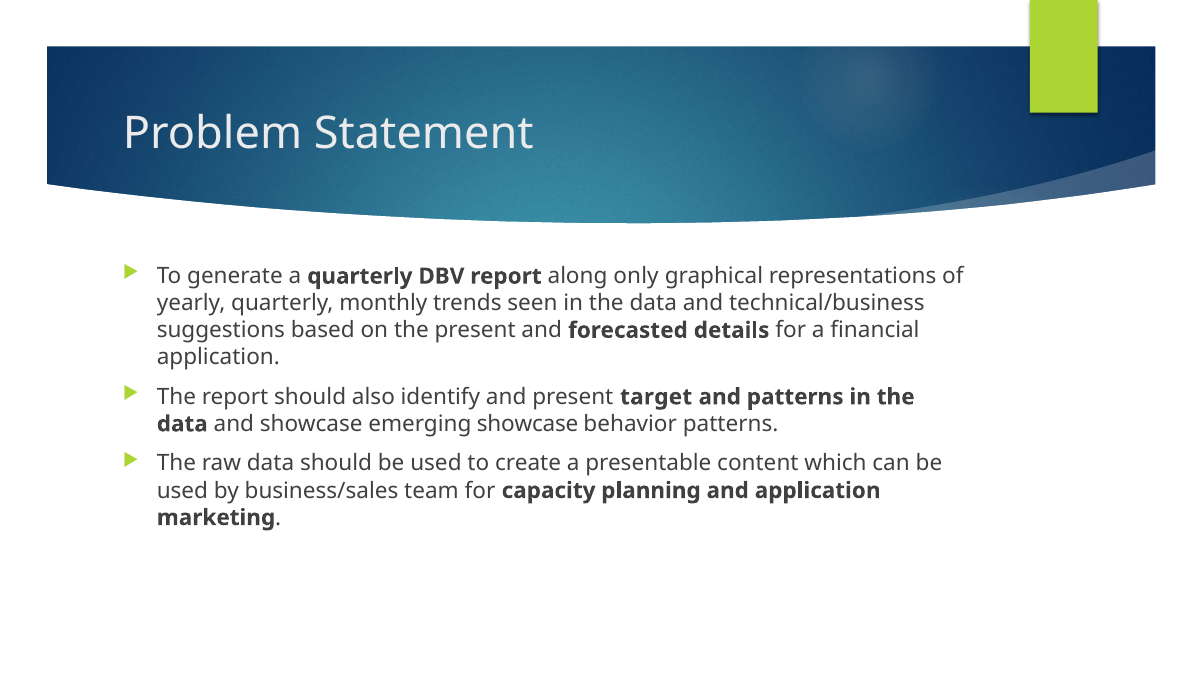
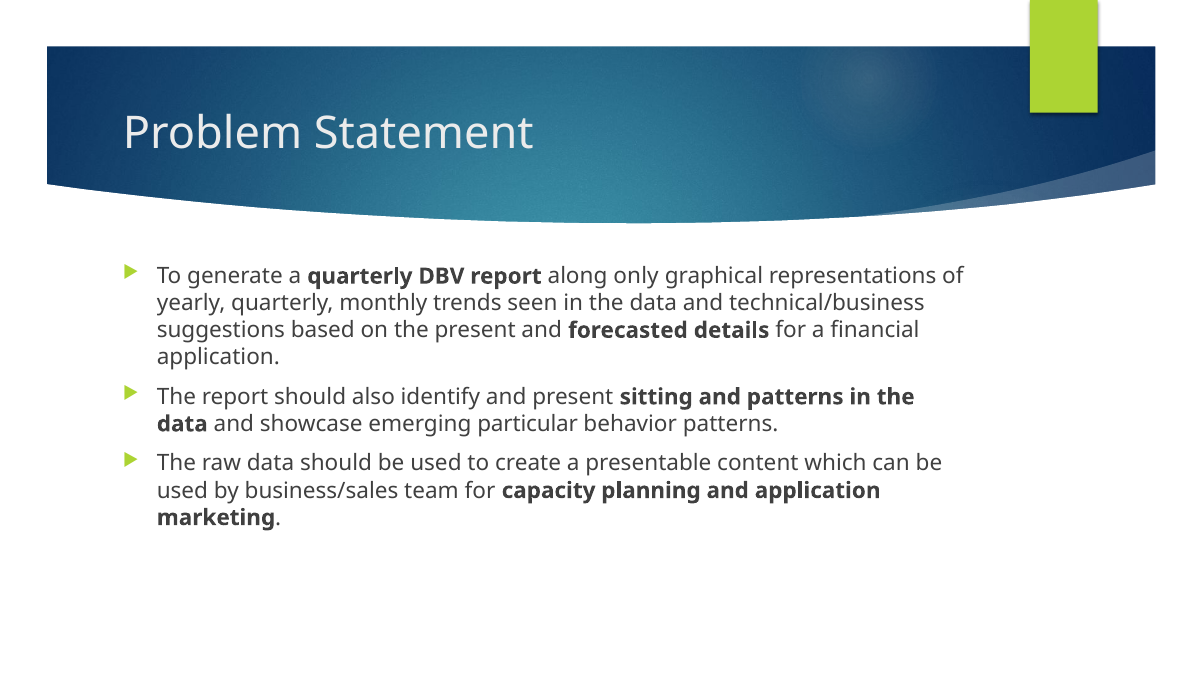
target: target -> sitting (656, 397)
emerging showcase: showcase -> particular (528, 424)
